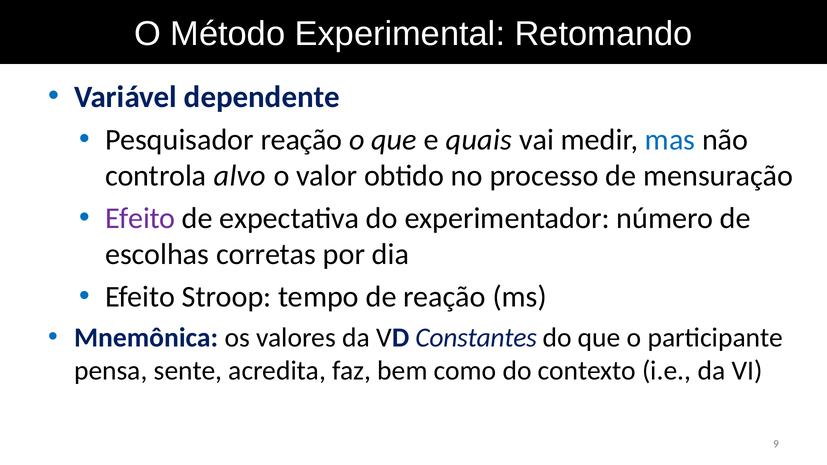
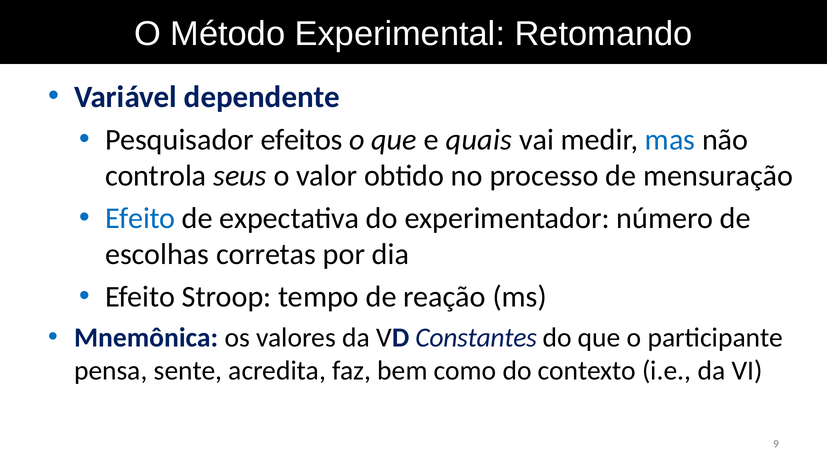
Pesquisador reação: reação -> efeitos (302, 140)
alvo: alvo -> seus (240, 176)
Efeito colour: purple -> blue (140, 218)
